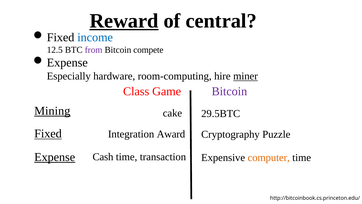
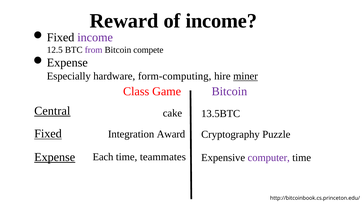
Reward underline: present -> none (124, 21)
of central: central -> income (221, 21)
income colour: blue -> purple (95, 37)
room-computing: room-computing -> form-computing (175, 76)
Mining: Mining -> Central (52, 111)
29.5BTC: 29.5BTC -> 13.5BTC (221, 113)
Cash: Cash -> Each (103, 157)
transaction: transaction -> teammates (163, 157)
computer colour: orange -> purple (269, 157)
